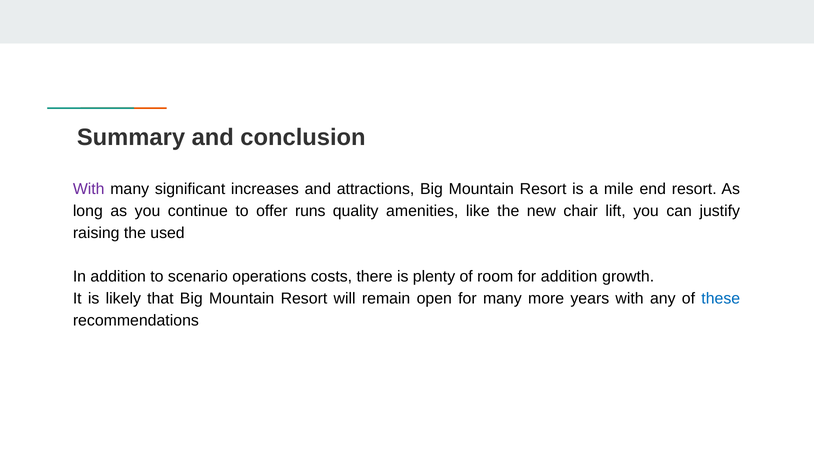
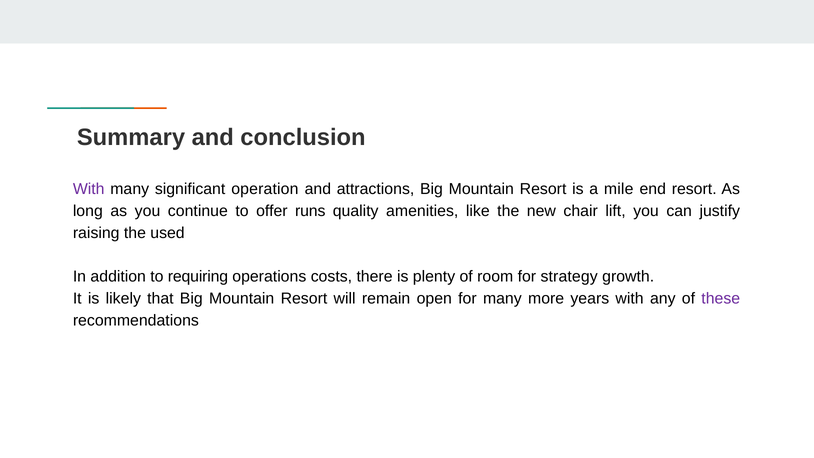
increases: increases -> operation (265, 189)
scenario: scenario -> requiring (198, 277)
for addition: addition -> strategy (569, 277)
these colour: blue -> purple (721, 299)
